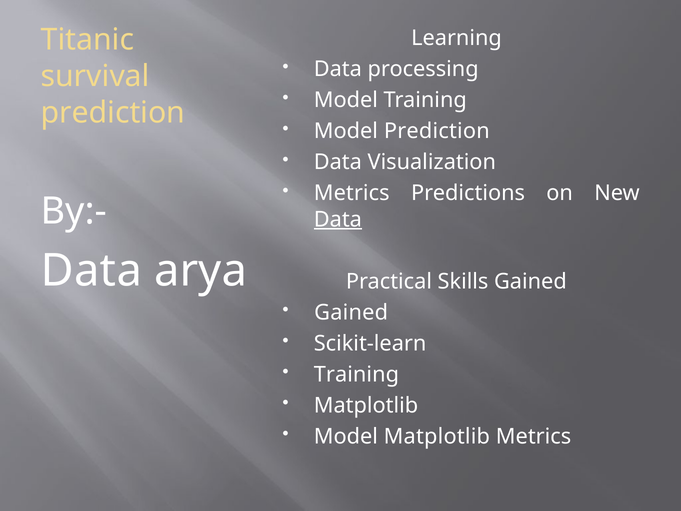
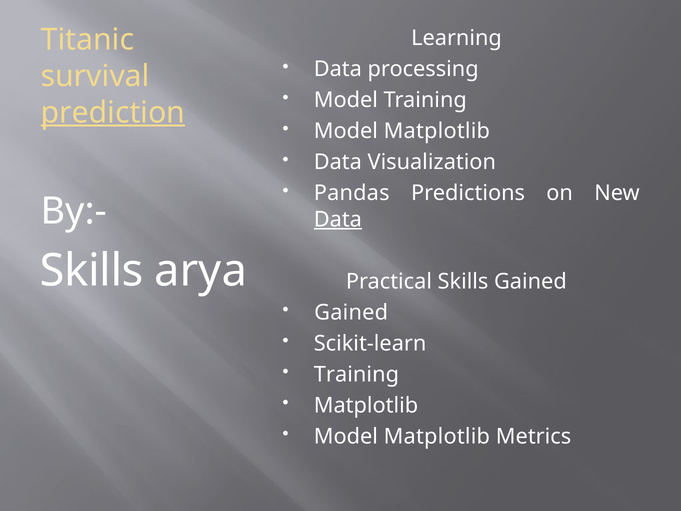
prediction underline: none -> present (113, 113)
Prediction: Prediction -> Matplotlib (437, 131)
Metrics: Metrics -> Pandas (352, 193)
Data: Data -> Skills (92, 271)
